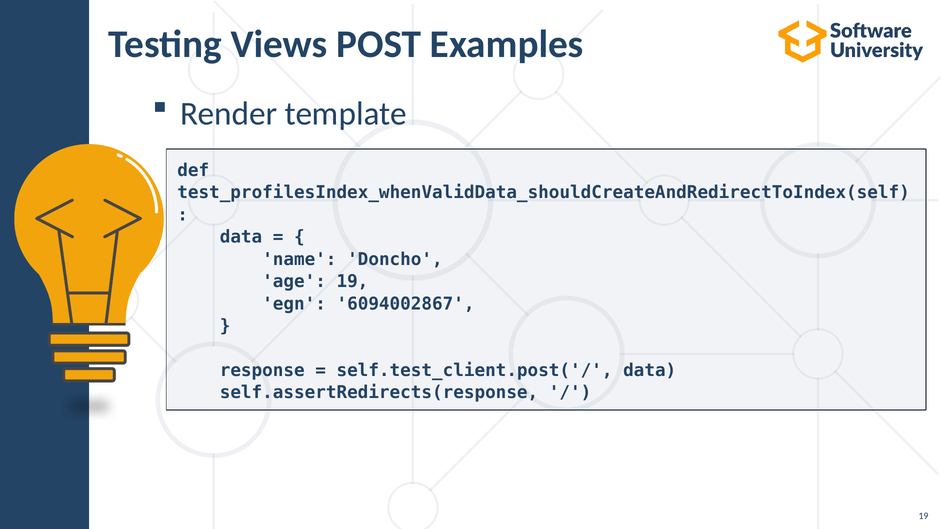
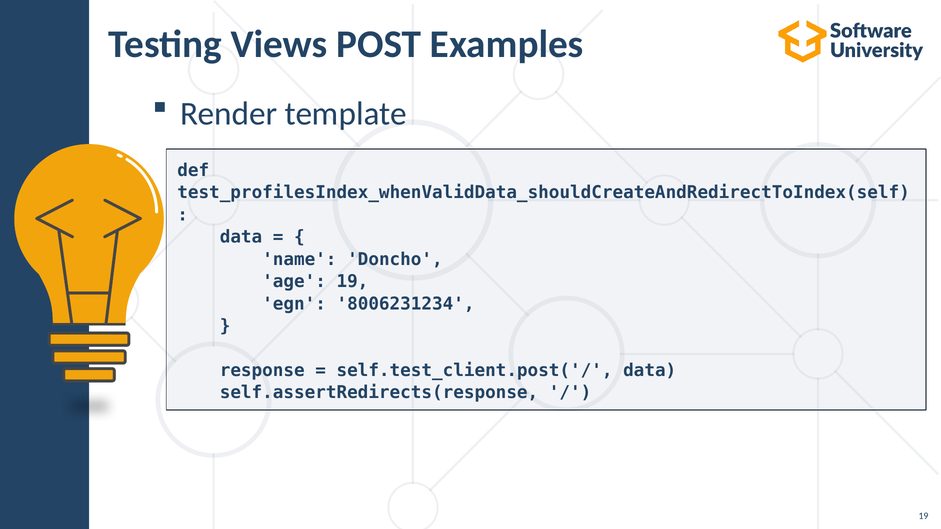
6094002867: 6094002867 -> 8006231234 (406, 304)
